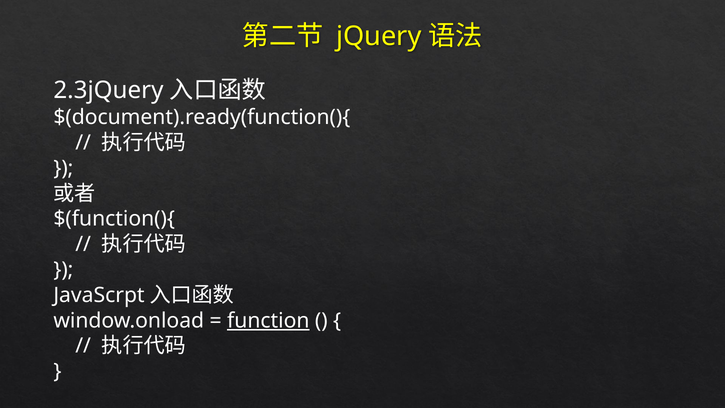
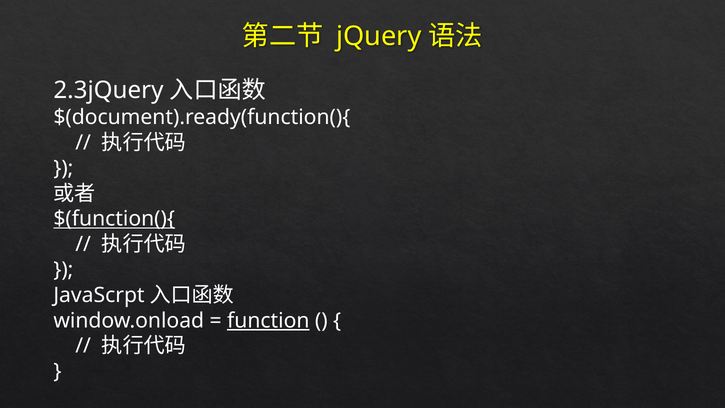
$(function(){ underline: none -> present (114, 219)
